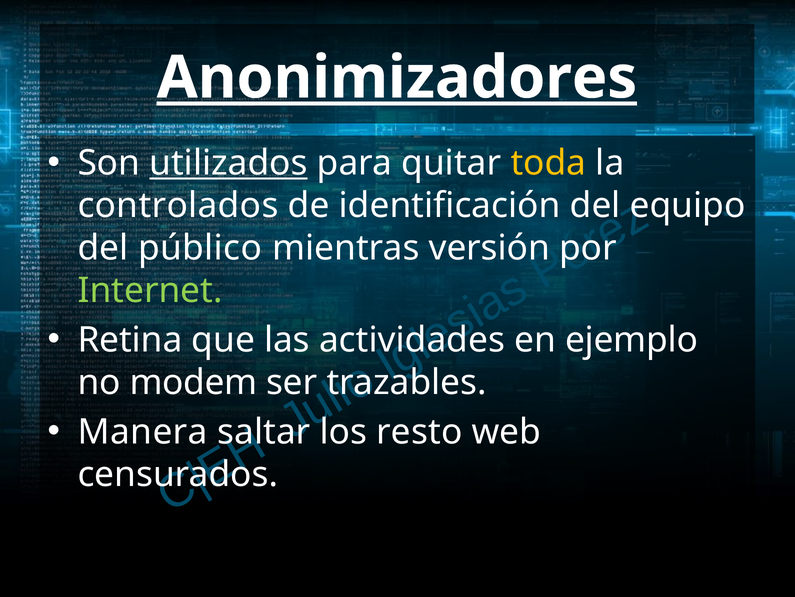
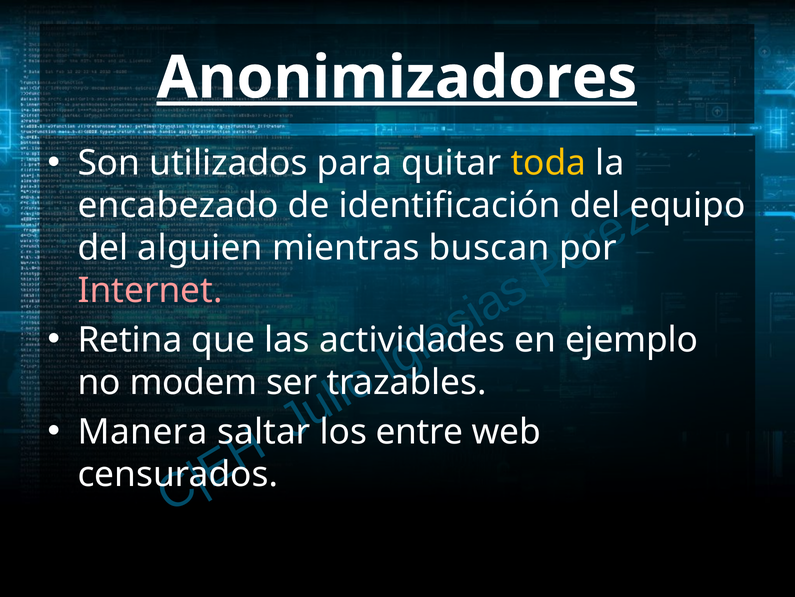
utilizados underline: present -> none (229, 163)
controlados: controlados -> encabezado (178, 205)
público: público -> alguien (200, 248)
versión: versión -> buscan (489, 248)
Internet colour: light green -> pink (150, 290)
resto: resto -> entre (420, 432)
